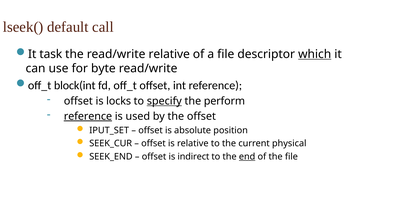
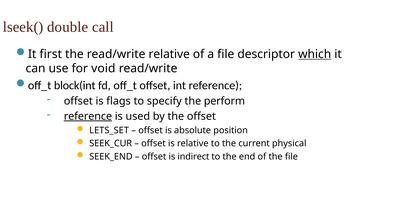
default: default -> double (68, 27)
task: task -> first (51, 54)
byte: byte -> void (103, 69)
locks: locks -> flags (119, 101)
specify underline: present -> none (164, 101)
IPUT_SET: IPUT_SET -> LETS_SET (109, 130)
end underline: present -> none (247, 157)
